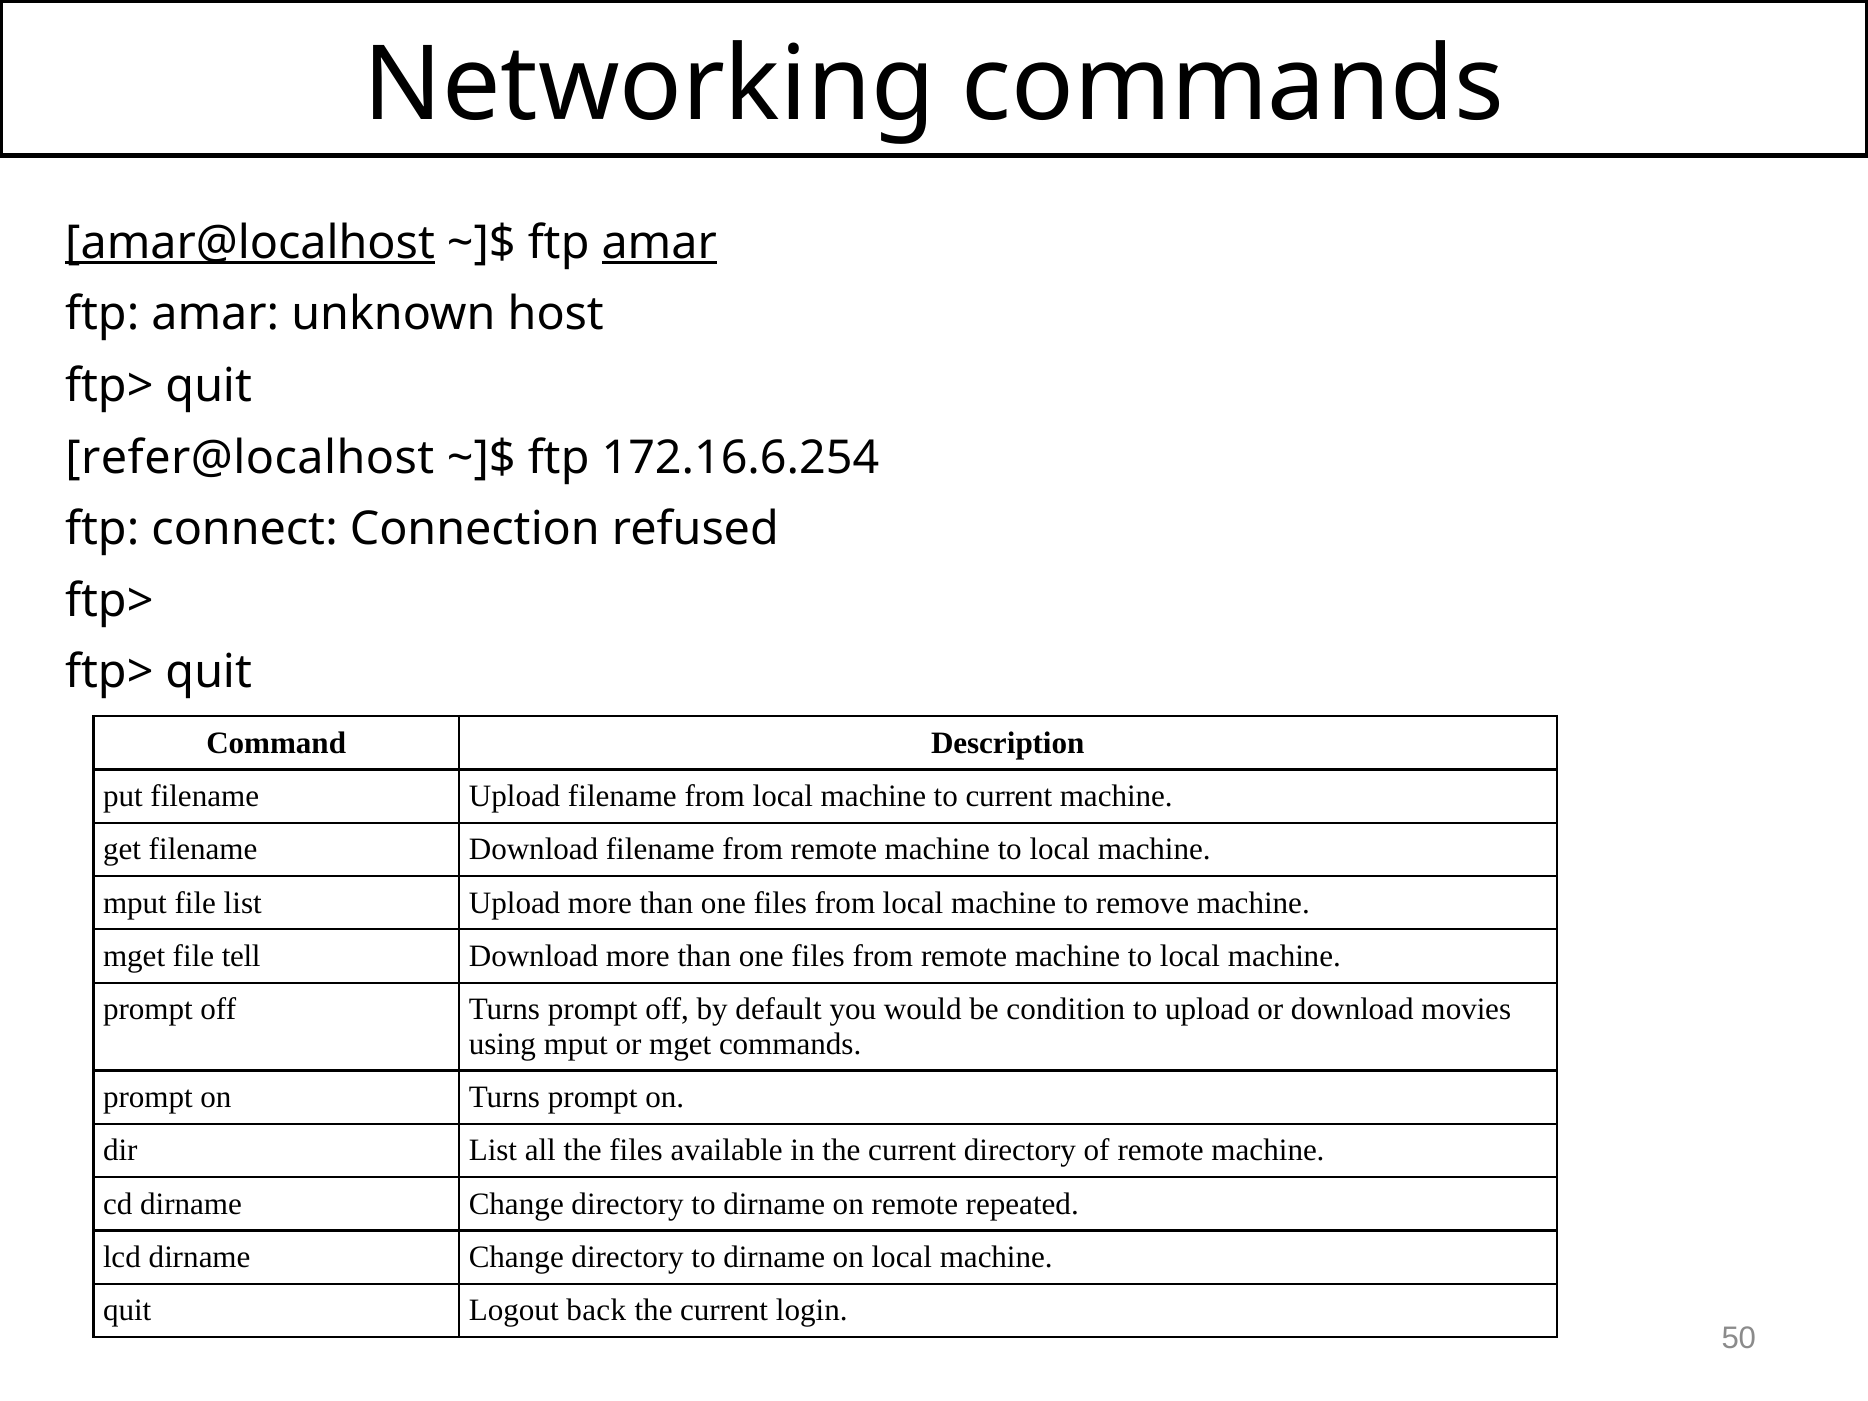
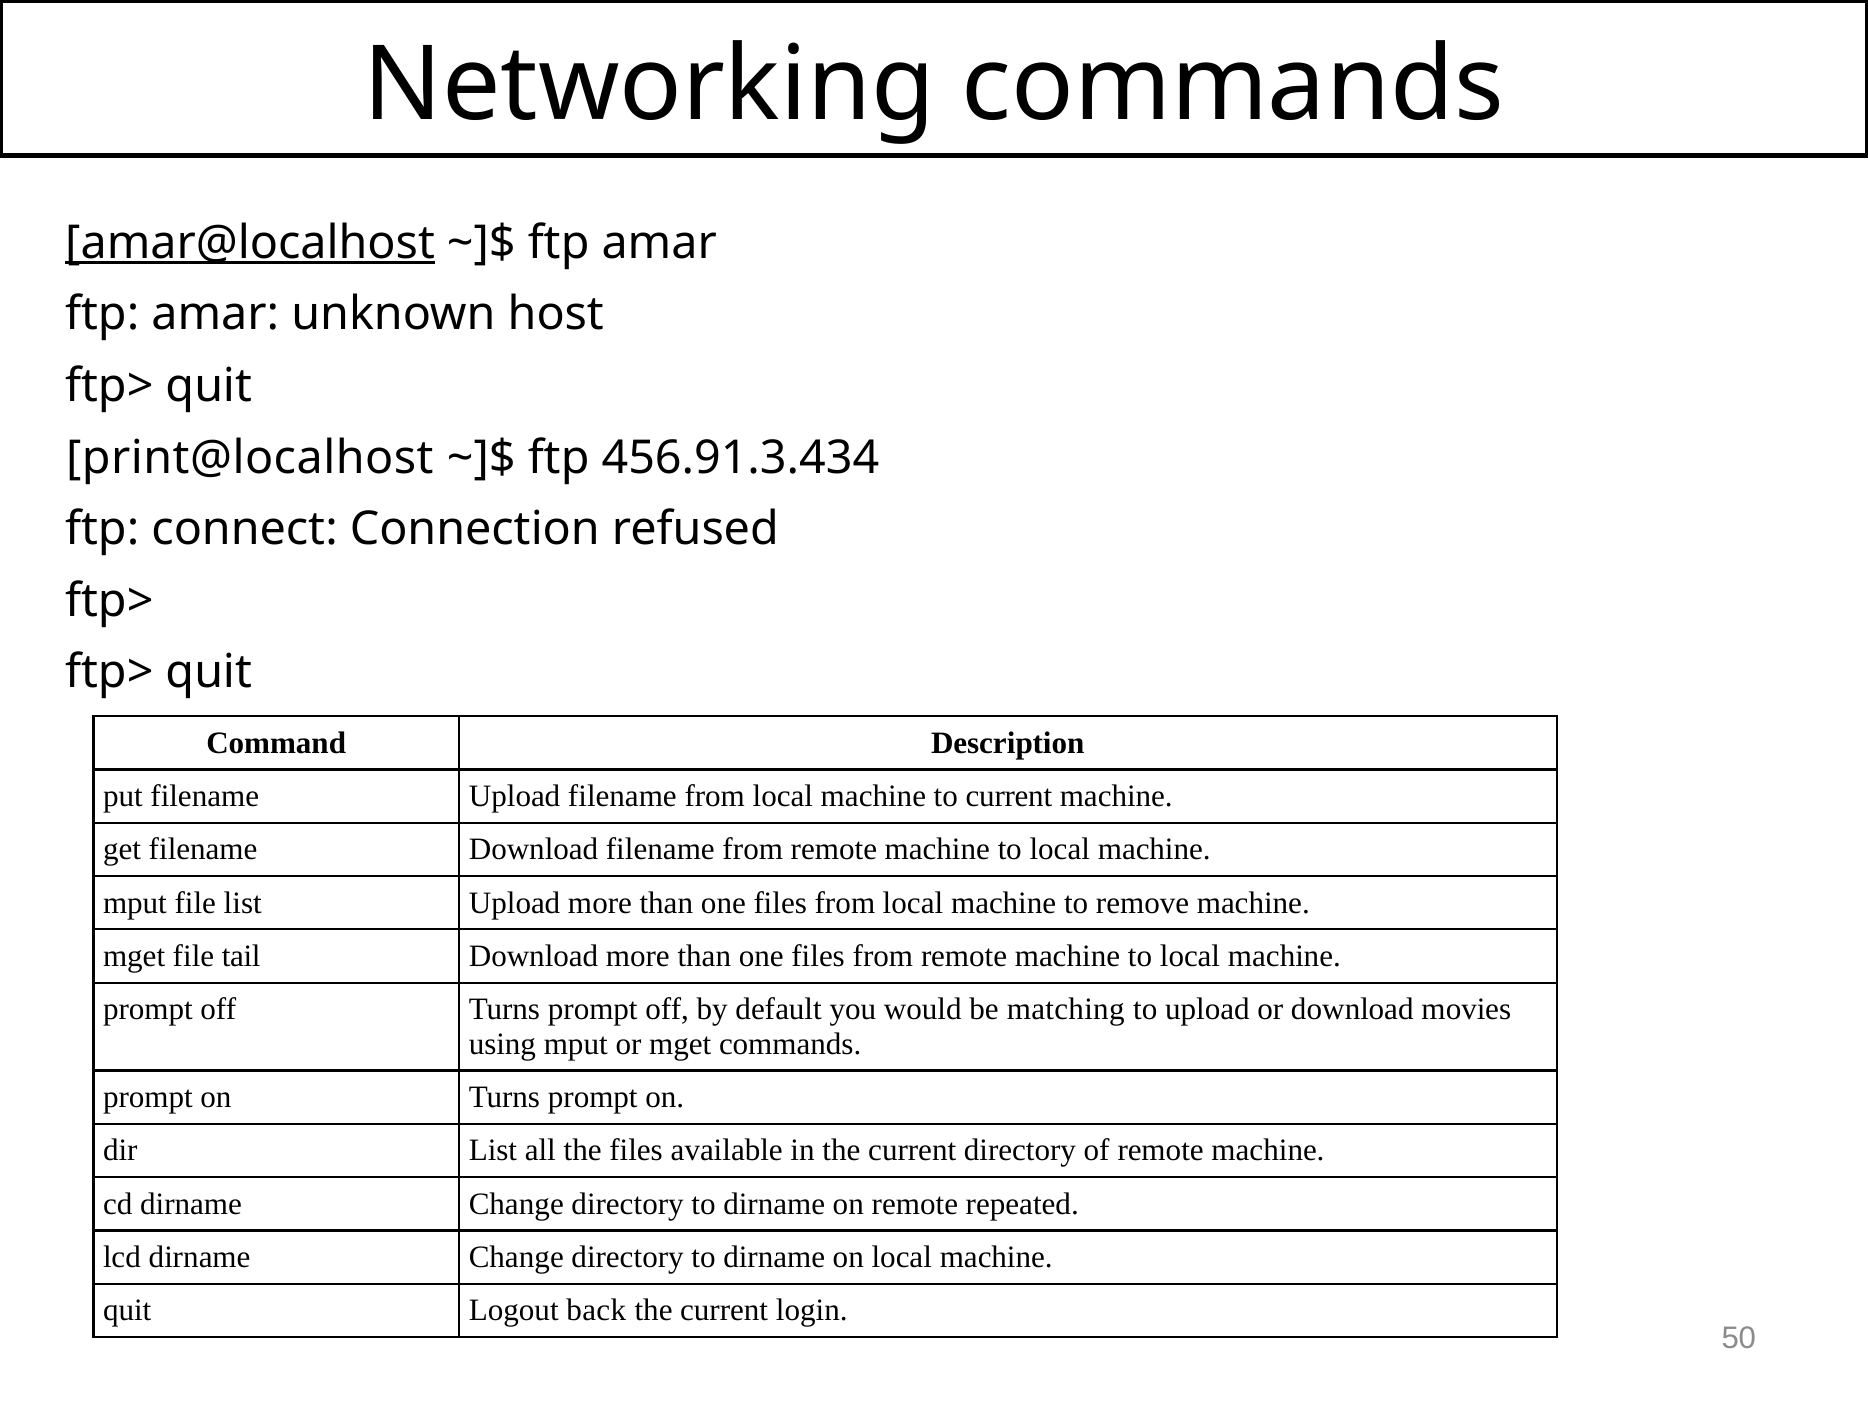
amar underline: present -> none (659, 243)
refer@localhost: refer@localhost -> print@localhost (250, 458)
172.16.6.254: 172.16.6.254 -> 456.91.3.434 (740, 458)
tell: tell -> tail (241, 956)
condition: condition -> matching (1066, 1009)
